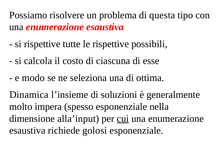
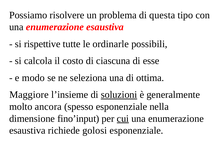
le rispettive: rispettive -> ordinarle (111, 44)
Dinamica: Dinamica -> Maggiore (29, 94)
soluzioni underline: none -> present (119, 94)
impera: impera -> ancora (48, 106)
alla’input: alla’input -> fino’input (78, 118)
